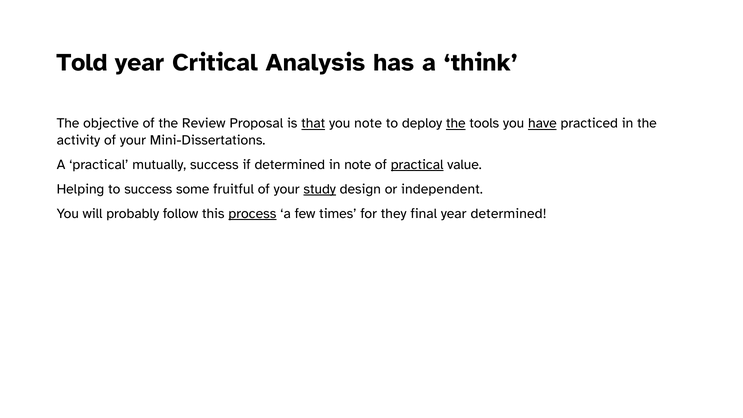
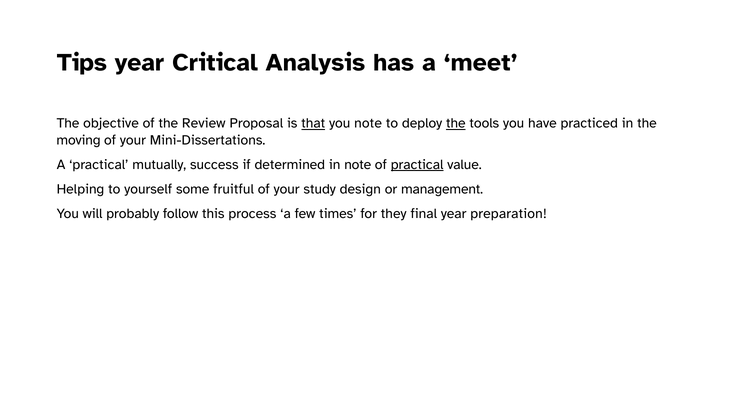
Told: Told -> Tips (82, 62)
think: think -> meet (481, 62)
have underline: present -> none (542, 123)
activity: activity -> moving (79, 140)
to success: success -> yourself (148, 189)
study underline: present -> none (320, 189)
independent: independent -> management (442, 189)
process underline: present -> none (252, 213)
year determined: determined -> preparation (509, 213)
